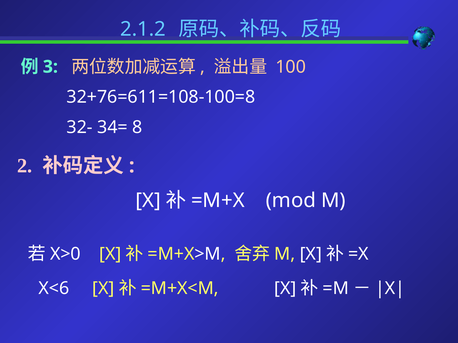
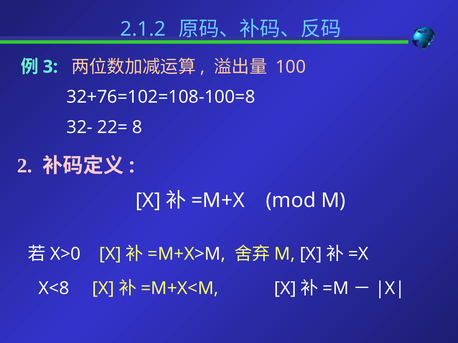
32+76=611=108-100=8: 32+76=611=108-100=8 -> 32+76=102=108-100=8 (161, 97)
34=: 34= -> 22= (112, 127)
X<6: X<6 -> X<8 (54, 289)
